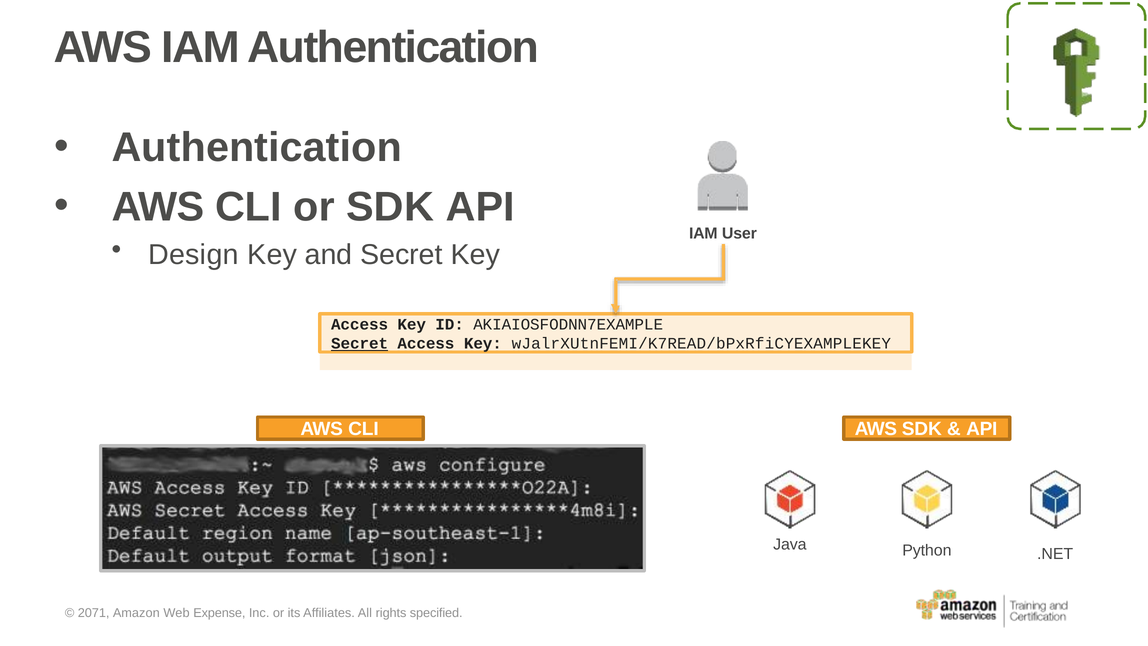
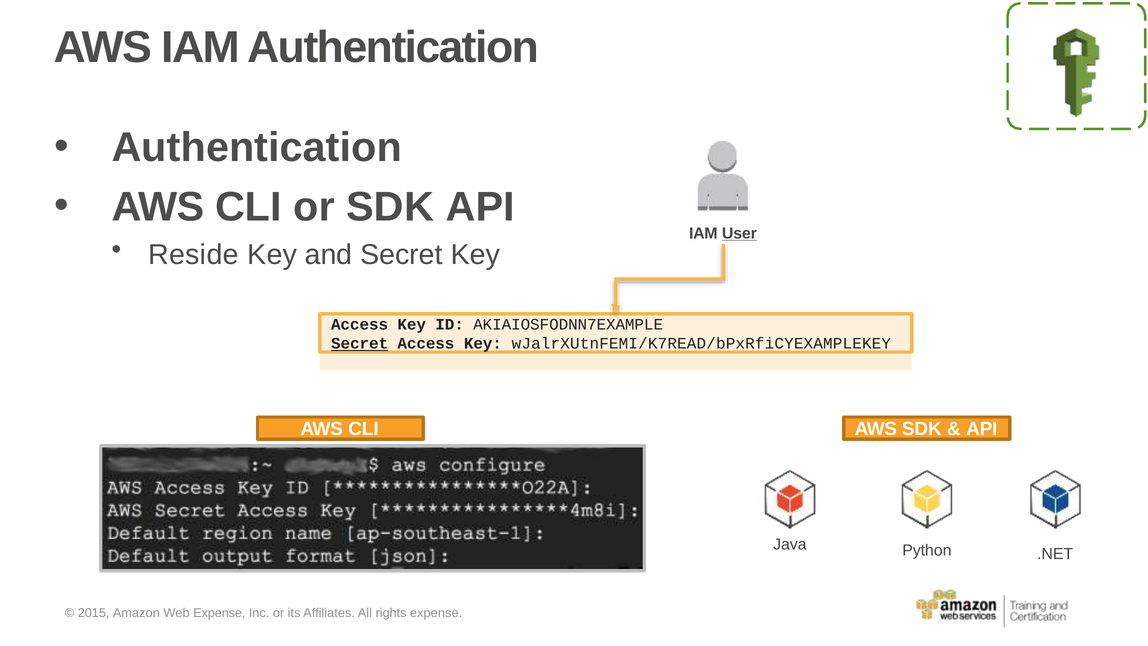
User underline: none -> present (739, 233)
Design: Design -> Reside (193, 255)
2071: 2071 -> 2015 (94, 613)
rights specified: specified -> expense (436, 613)
